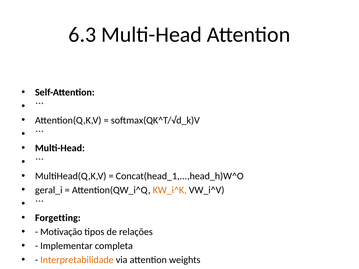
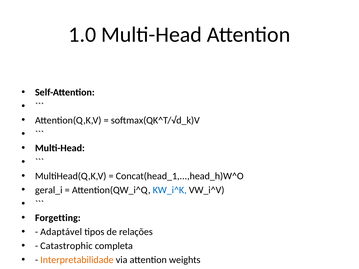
6.3: 6.3 -> 1.0 (82, 35)
KW_i^K colour: orange -> blue (170, 190)
Motivação: Motivação -> Adaptável (61, 232)
Implementar: Implementar -> Catastrophic (66, 246)
